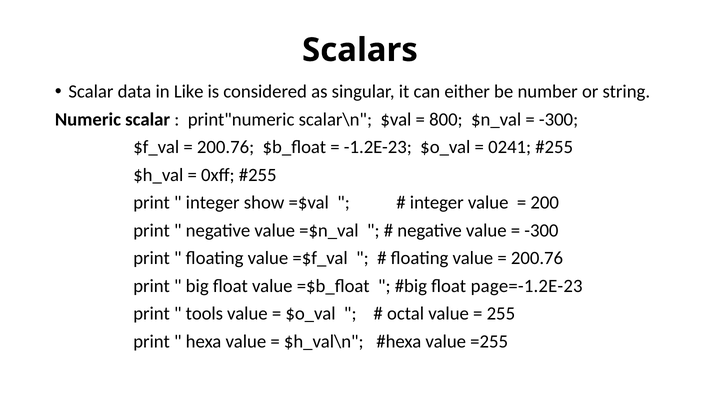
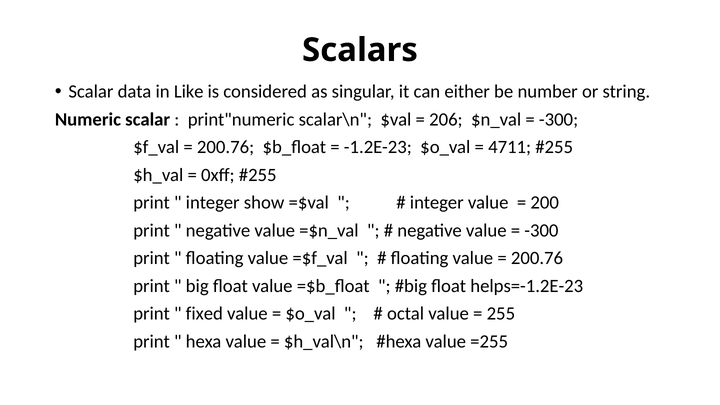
800: 800 -> 206 (446, 120)
0241: 0241 -> 4711 (510, 147)
page=-1.2E-23: page=-1.2E-23 -> helps=-1.2E-23 (527, 286)
tools: tools -> fixed (204, 314)
